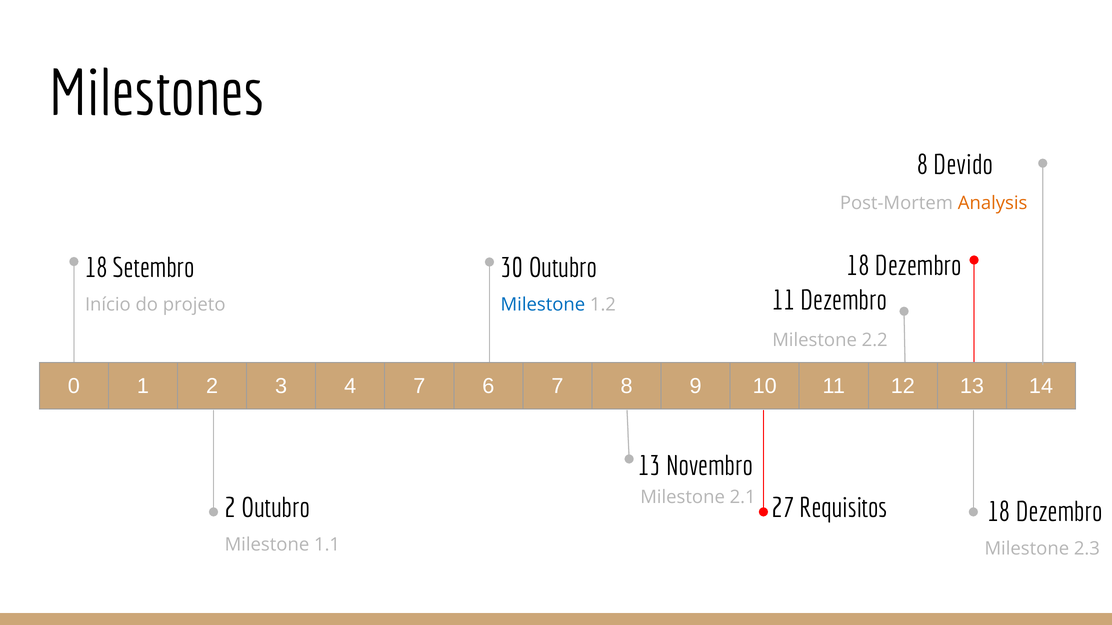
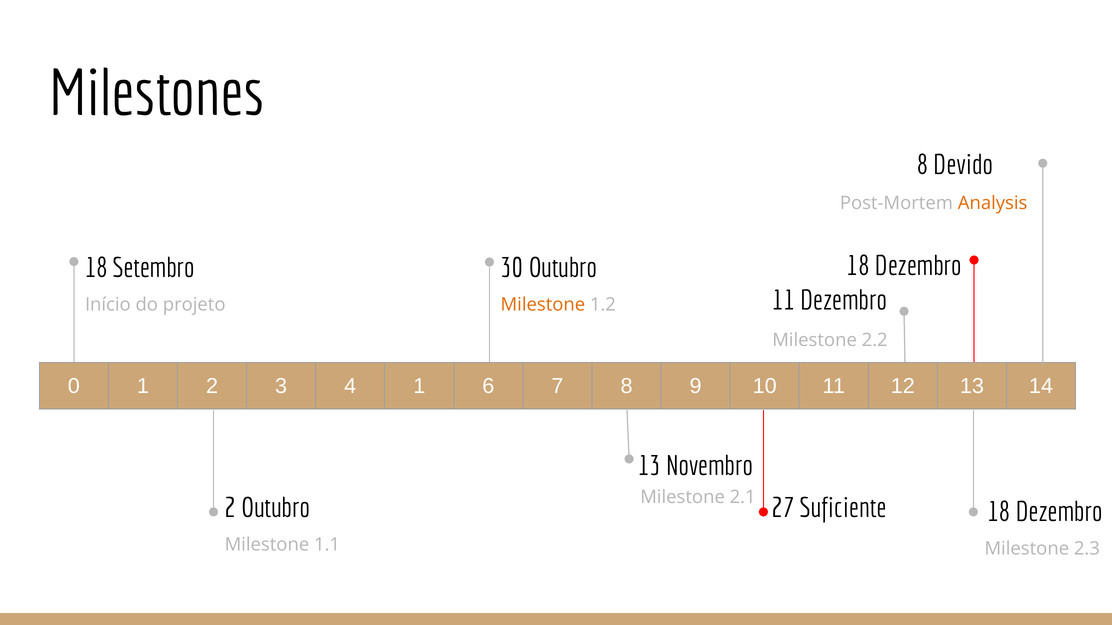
Milestone colour: blue -> orange (543, 305)
4 7: 7 -> 1 (419, 386)
Requisitos: Requisitos -> Suficiente (843, 509)
